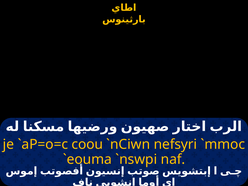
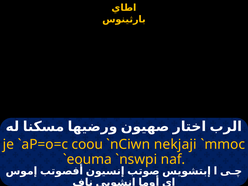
nefsyri: nefsyri -> nekjaji (175, 144)
